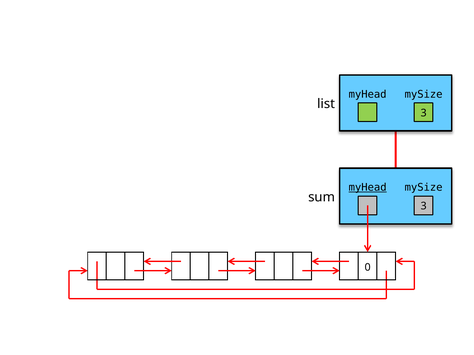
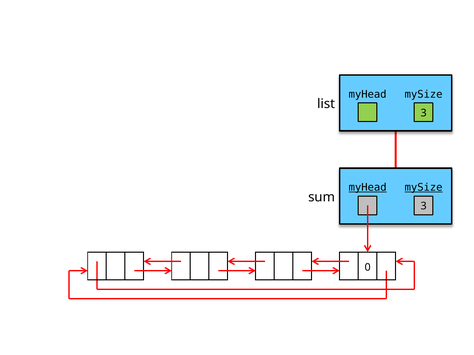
mySize underline: none -> present (424, 188)
